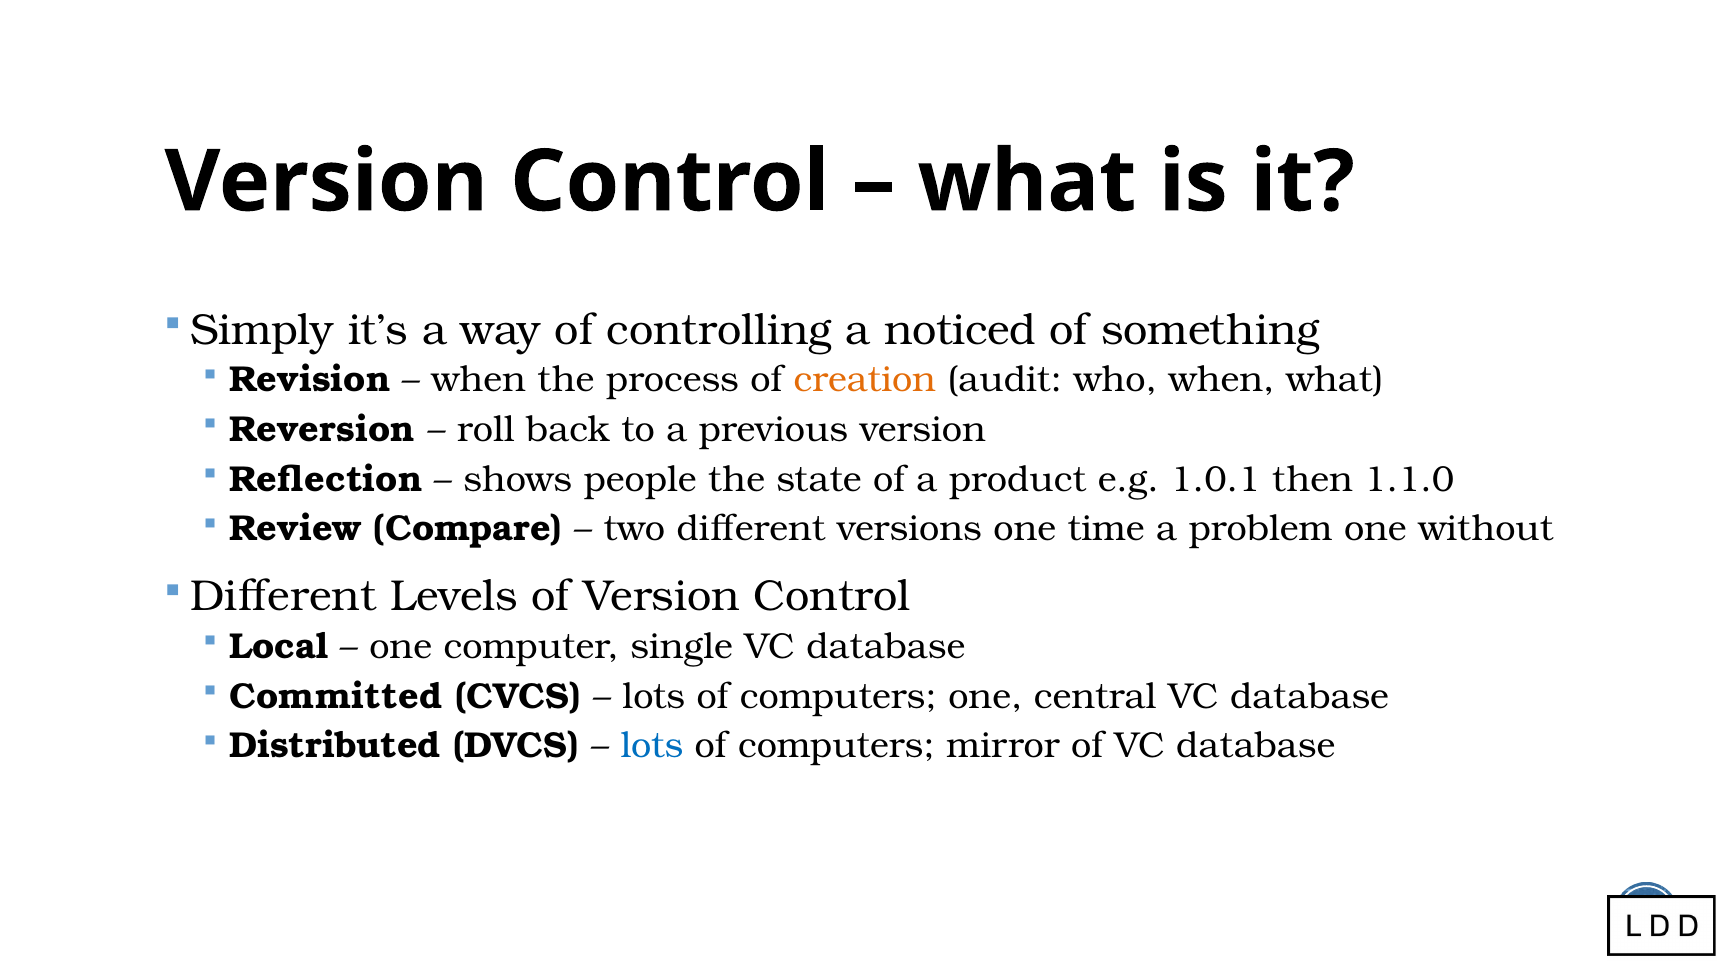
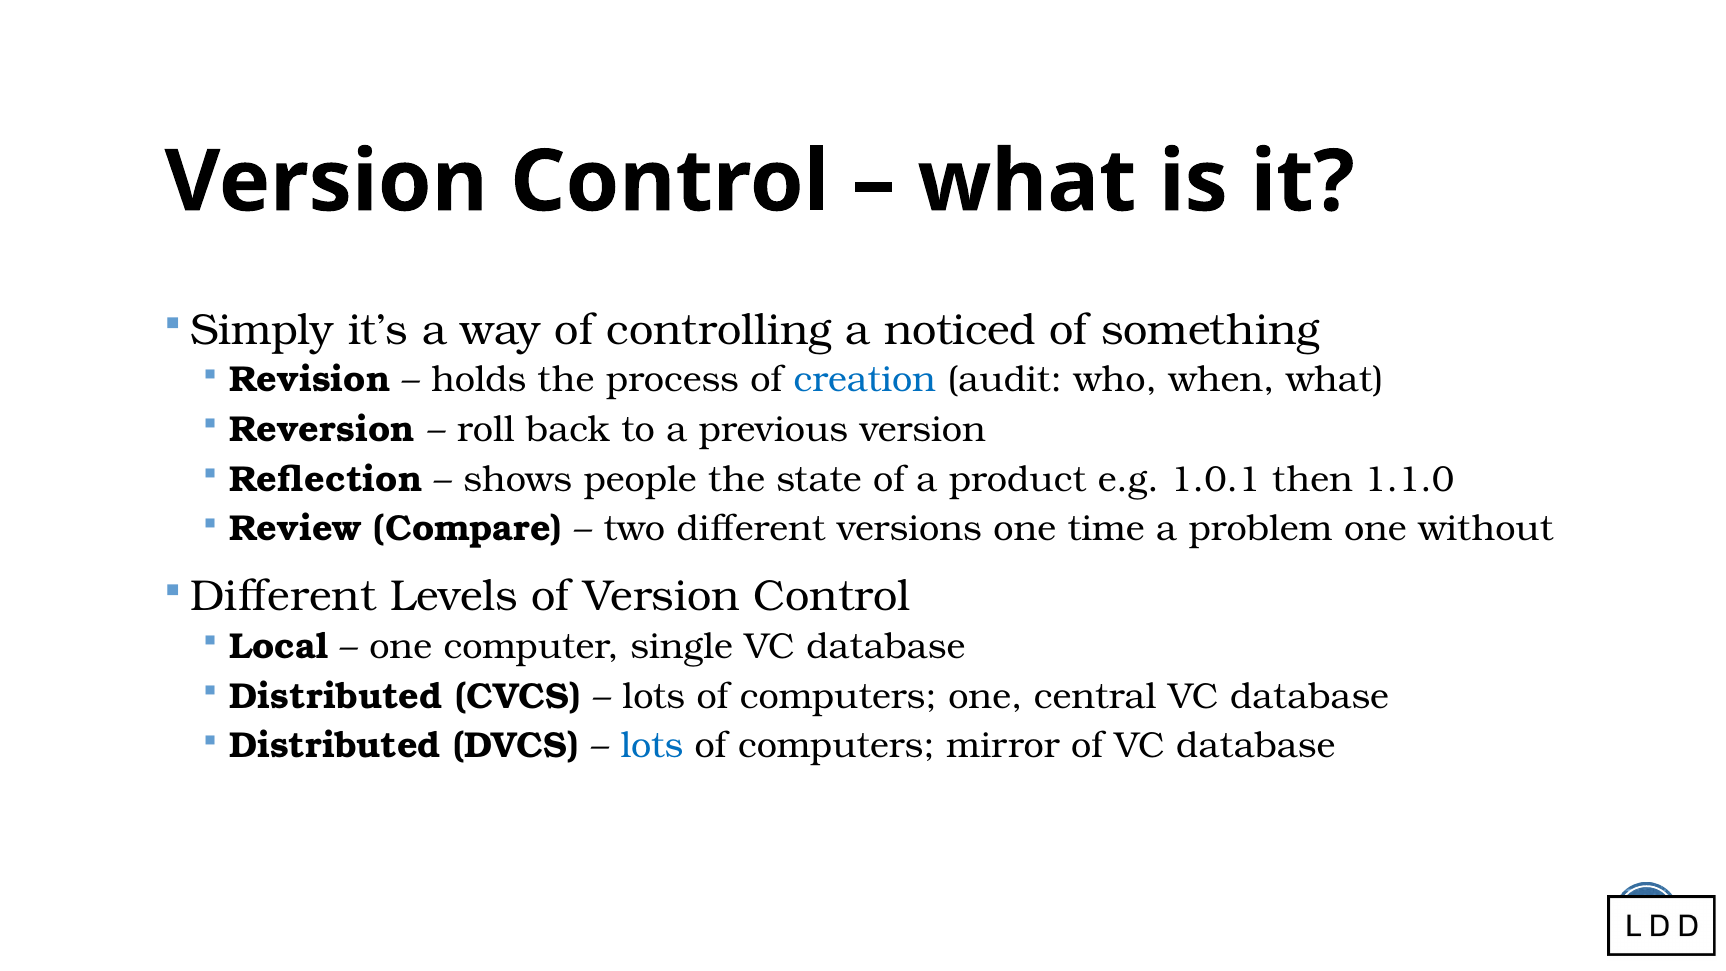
when: when -> holds (479, 380)
creation colour: orange -> blue (865, 380)
Committed: Committed -> Distributed (336, 696)
